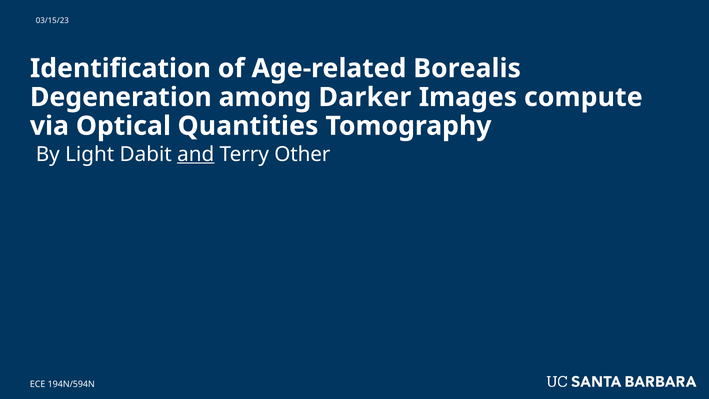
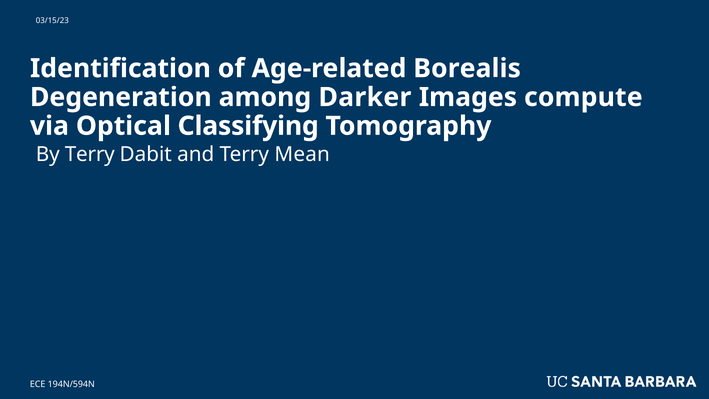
Quantities: Quantities -> Classifying (248, 126)
By Light: Light -> Terry (90, 154)
and underline: present -> none (196, 154)
Other: Other -> Mean (302, 154)
